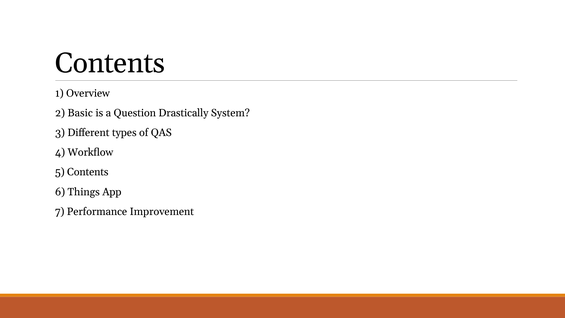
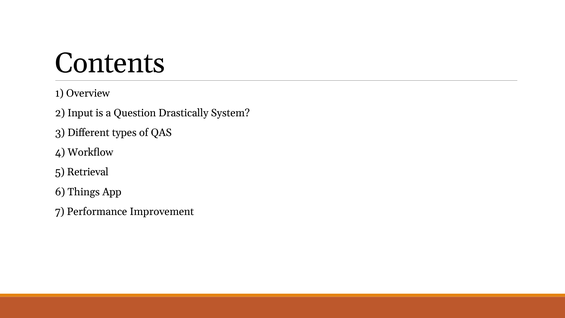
Basic: Basic -> Input (80, 113)
5 Contents: Contents -> Retrieval (88, 172)
